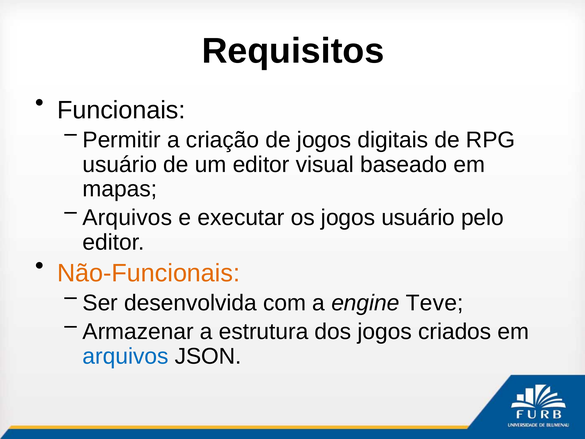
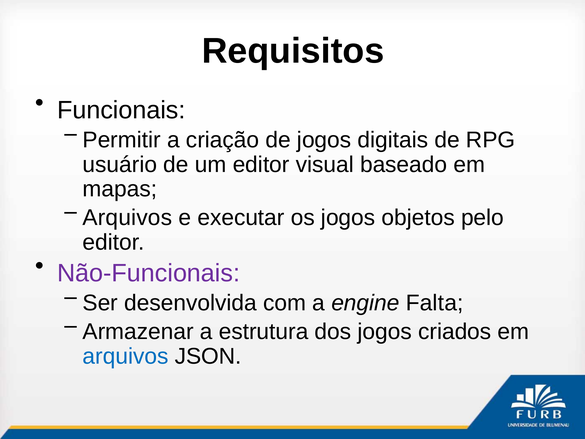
jogos usuário: usuário -> objetos (418, 218)
Não-Funcionais colour: orange -> purple (149, 273)
Teve: Teve -> Falta (435, 303)
